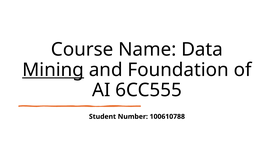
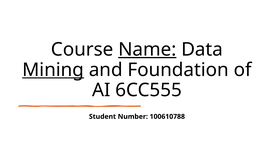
Name underline: none -> present (147, 50)
